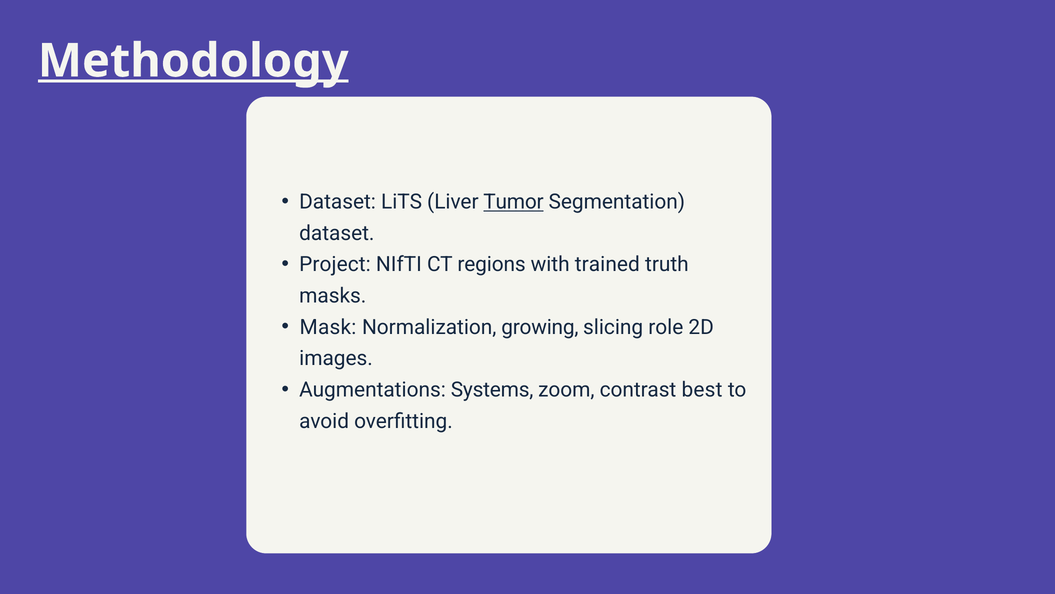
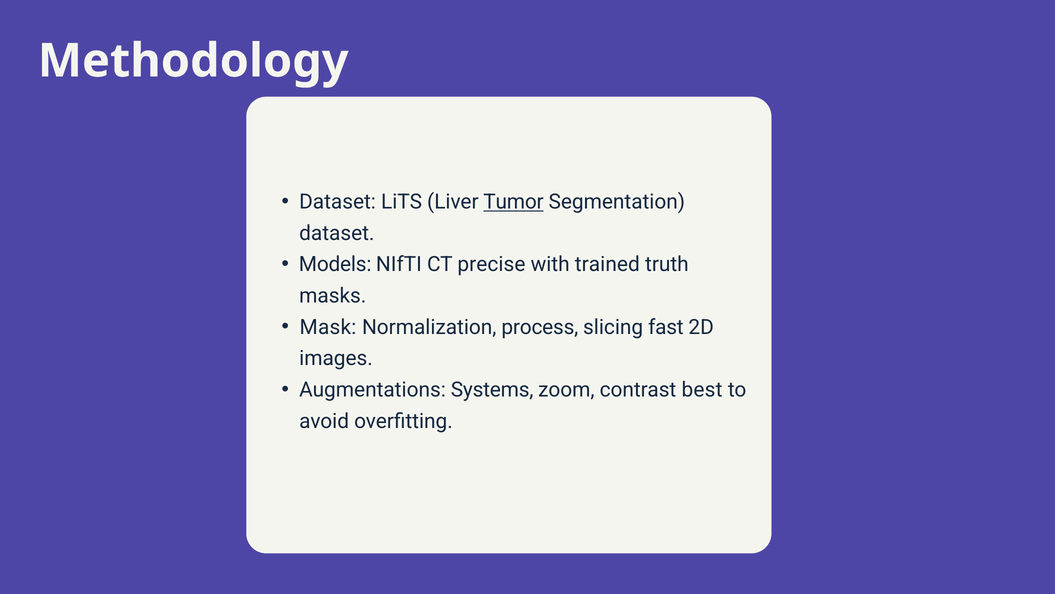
Methodology underline: present -> none (193, 61)
Project: Project -> Models (335, 264)
regions: regions -> precise (491, 264)
growing: growing -> process (540, 327)
role: role -> fast (666, 327)
